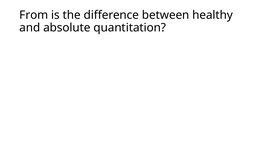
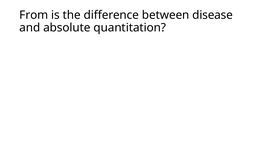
healthy: healthy -> disease (213, 15)
